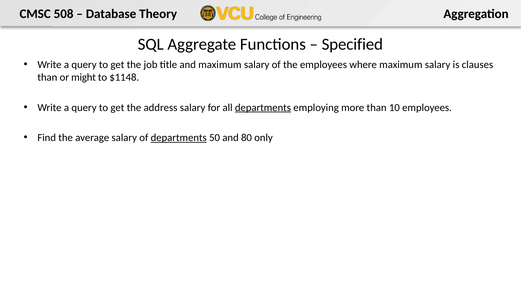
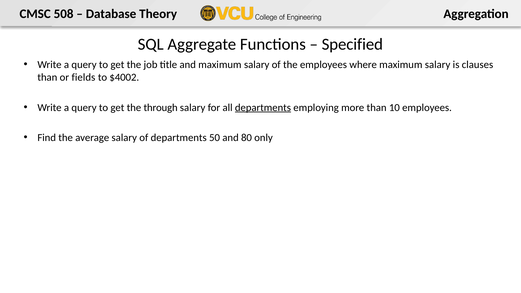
might: might -> fields (83, 77)
$1148: $1148 -> $4002 (124, 77)
address: address -> through (161, 108)
departments underline: present -> none (179, 138)
